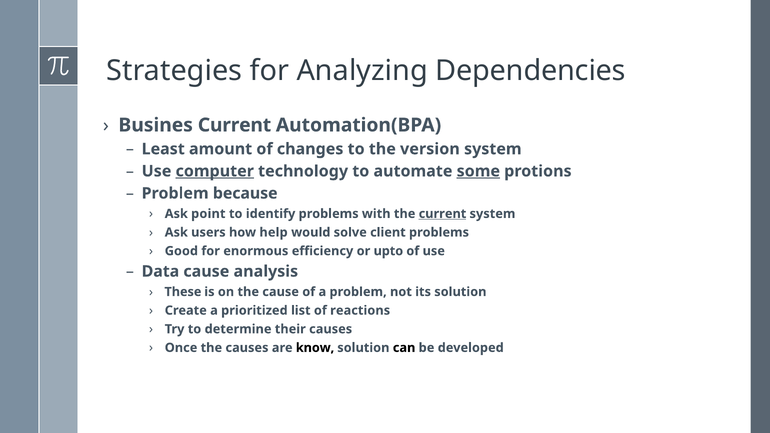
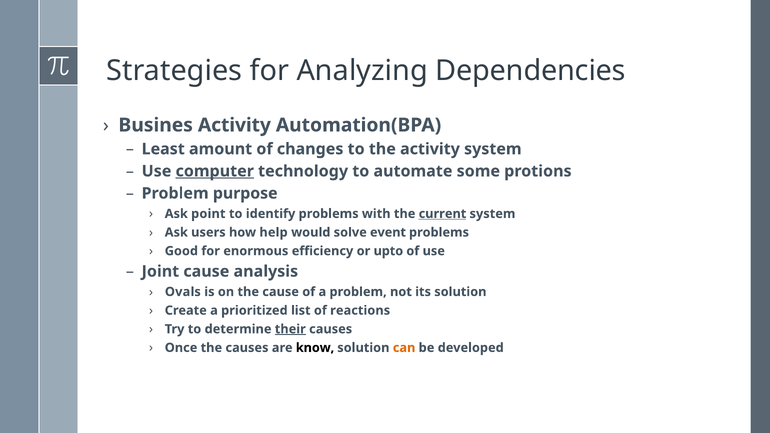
Busines Current: Current -> Activity (234, 125)
the version: version -> activity (430, 149)
some underline: present -> none (478, 171)
because: because -> purpose (245, 193)
client: client -> event (388, 232)
Data: Data -> Joint (160, 272)
These: These -> Ovals (183, 292)
their underline: none -> present (290, 329)
can colour: black -> orange (404, 348)
